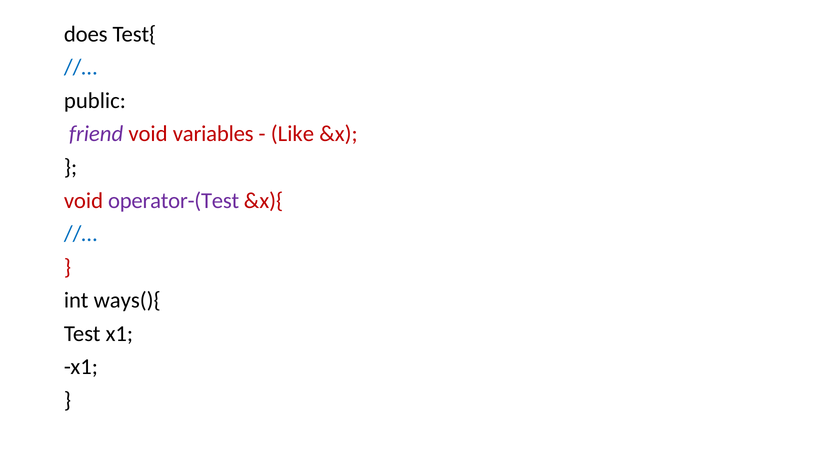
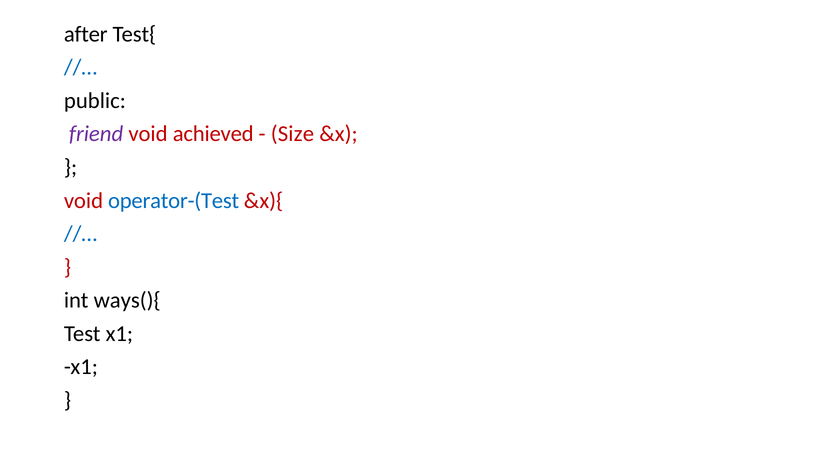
does: does -> after (86, 34)
variables: variables -> achieved (213, 134)
Like: Like -> Size (292, 134)
operator-(Test colour: purple -> blue (174, 201)
